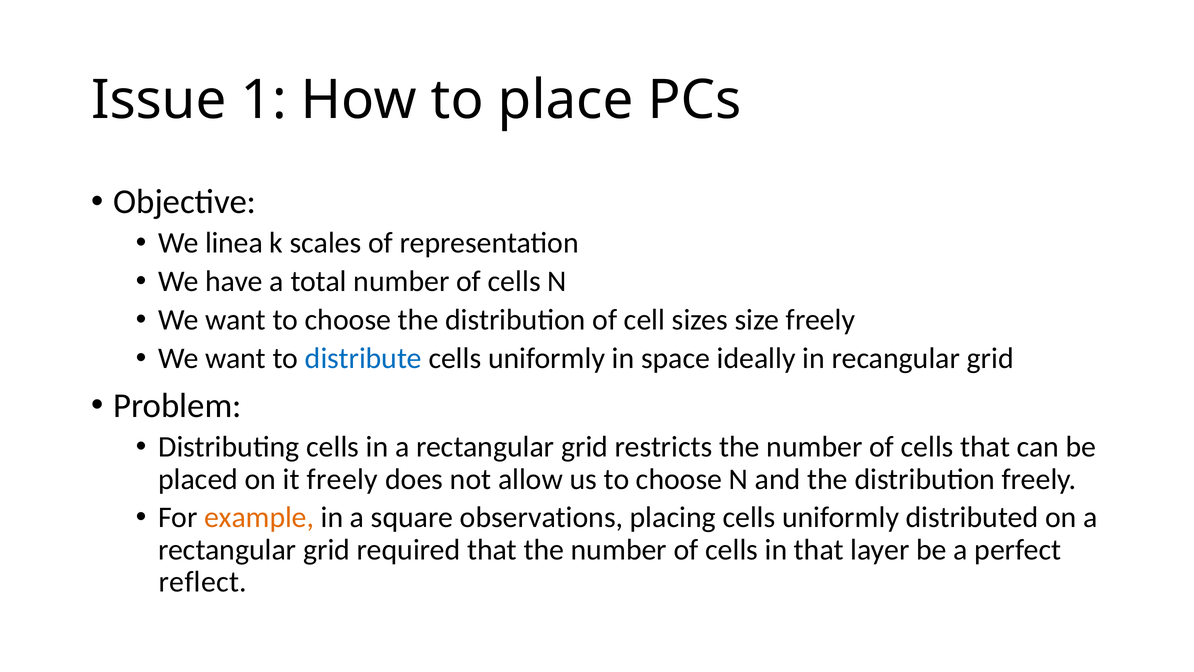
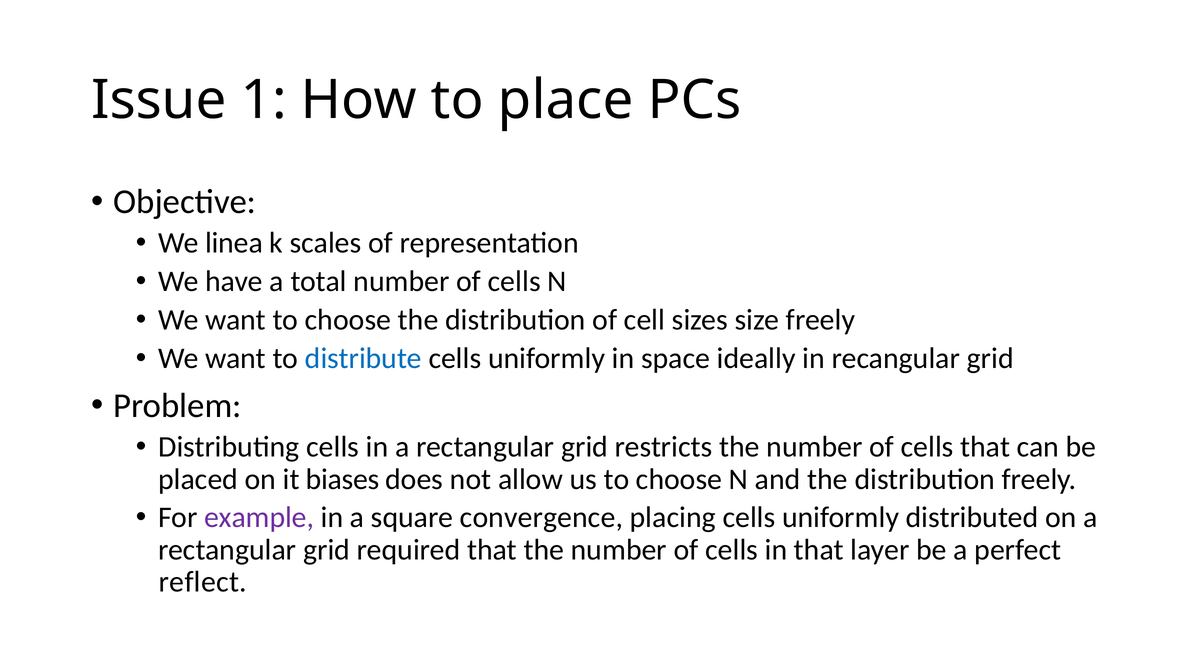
it freely: freely -> biases (343, 479)
example colour: orange -> purple (259, 517)
observations: observations -> convergence (541, 517)
